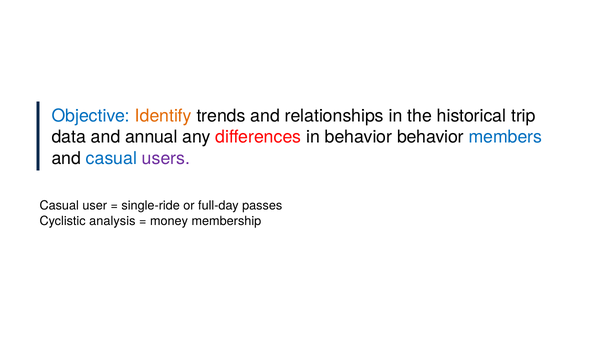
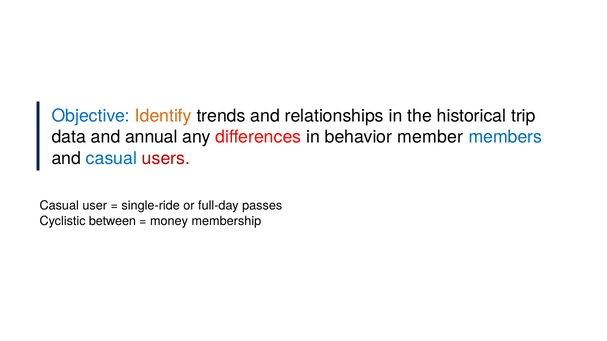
behavior behavior: behavior -> member (430, 137)
users colour: purple -> red (166, 158)
analysis: analysis -> between (112, 221)
